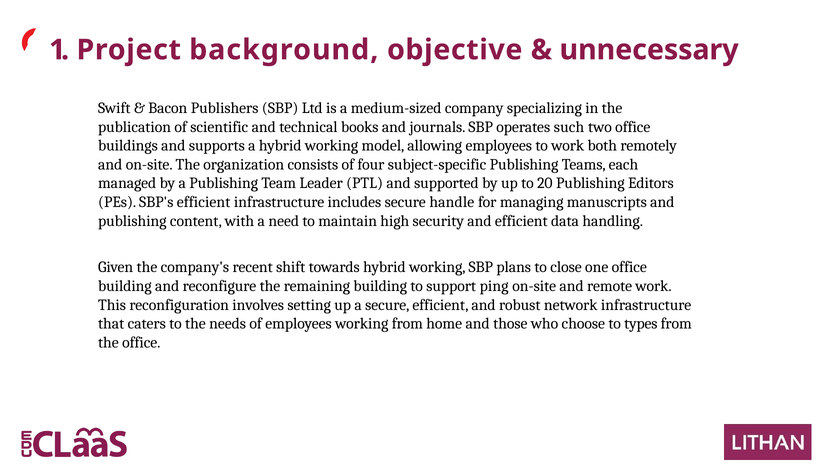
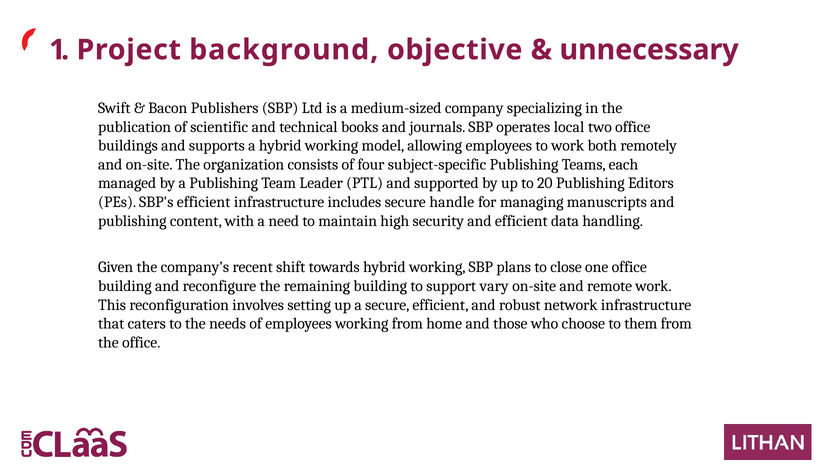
such: such -> local (569, 127)
ping: ping -> vary (494, 286)
types: types -> them (641, 323)
